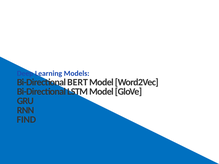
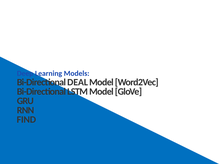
BERT: BERT -> DEAL (78, 82)
